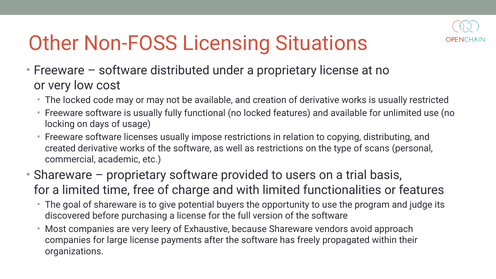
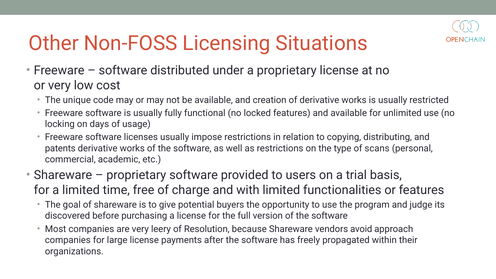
The locked: locked -> unique (77, 100)
created: created -> patents (60, 148)
Exhaustive: Exhaustive -> Resolution (207, 229)
